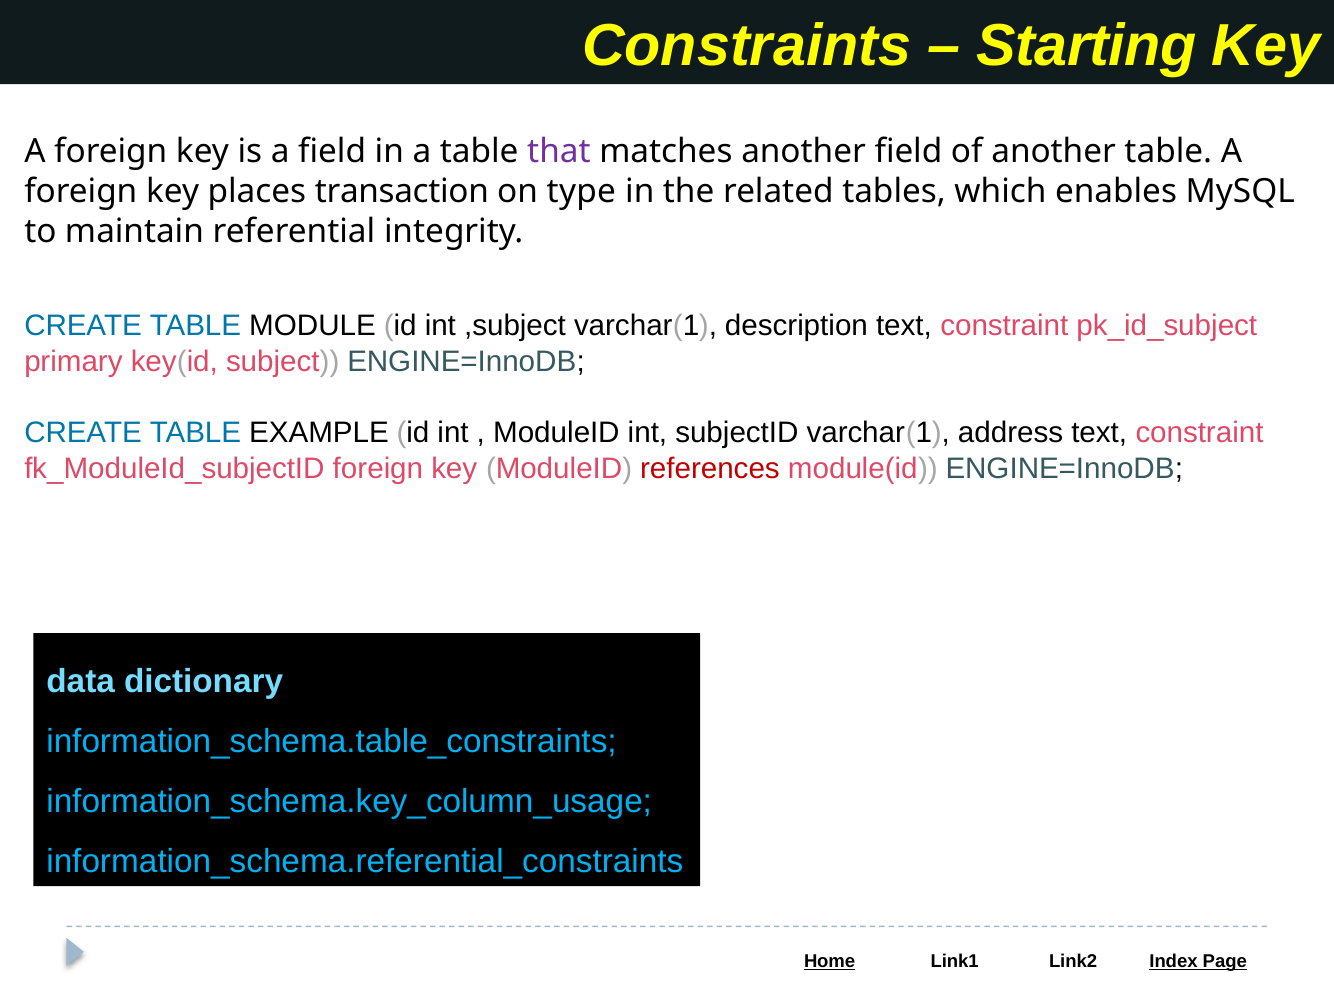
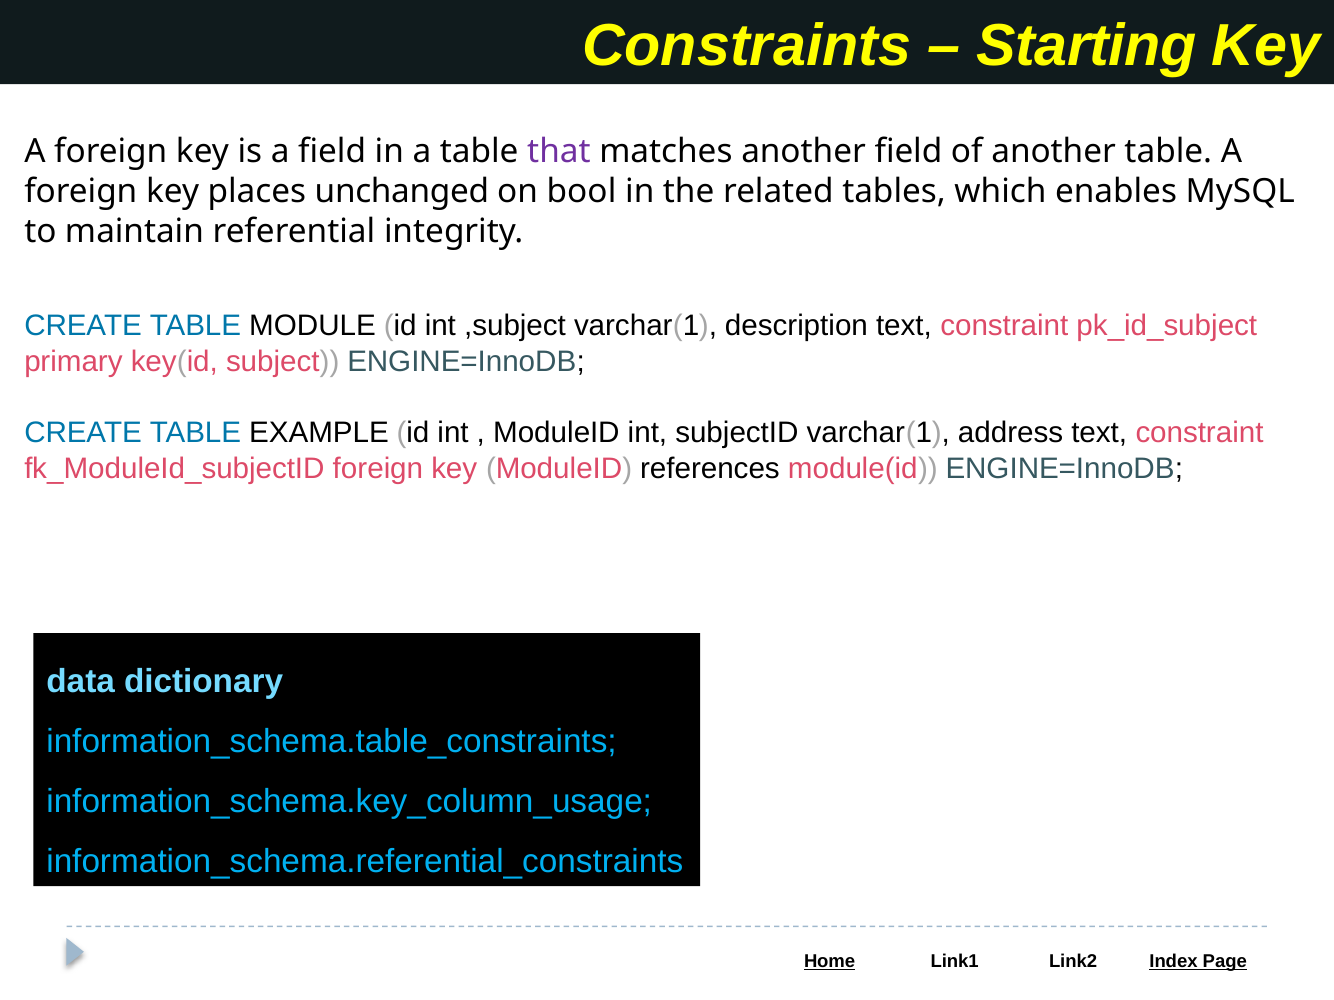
transaction: transaction -> unchanged (402, 191)
type: type -> bool (581, 191)
references colour: red -> black (710, 469)
